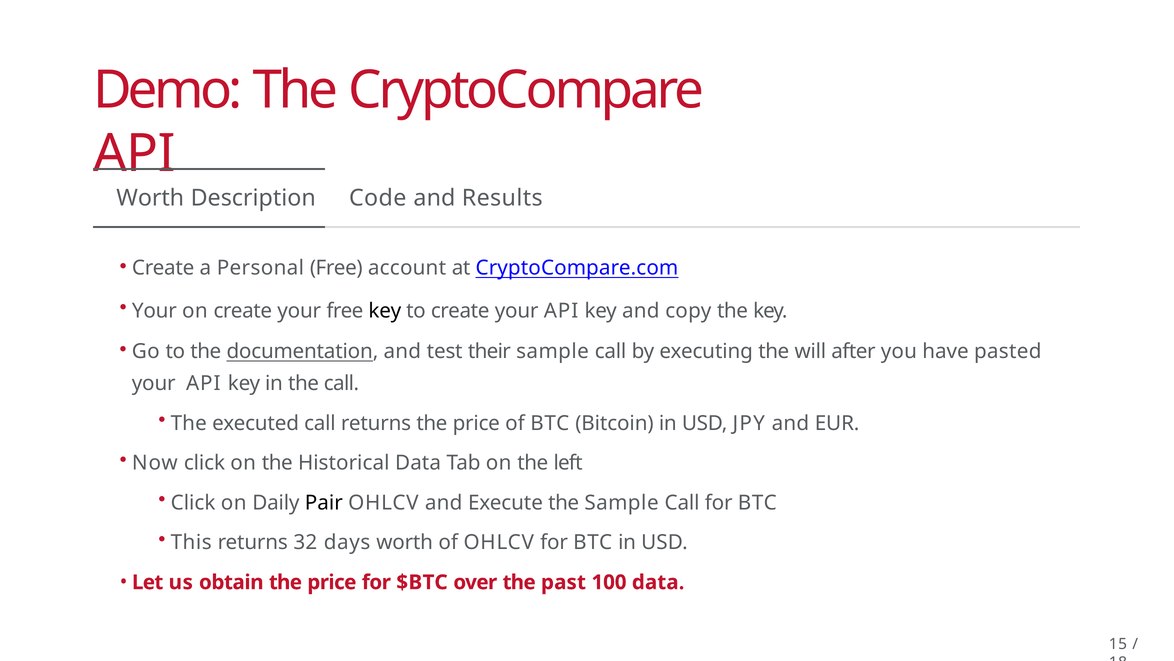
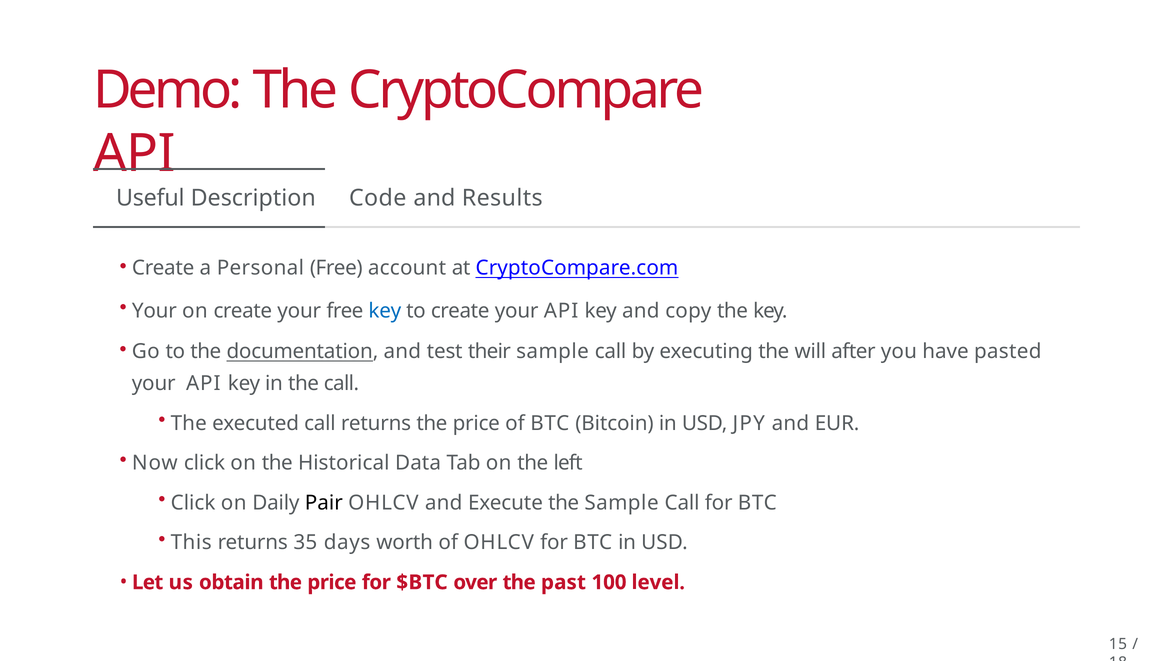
Worth: Worth -> Useful (150, 198)
key colour: black -> blue (385, 311)
32: 32 -> 35 (305, 542)
100 data: data -> level (658, 582)
